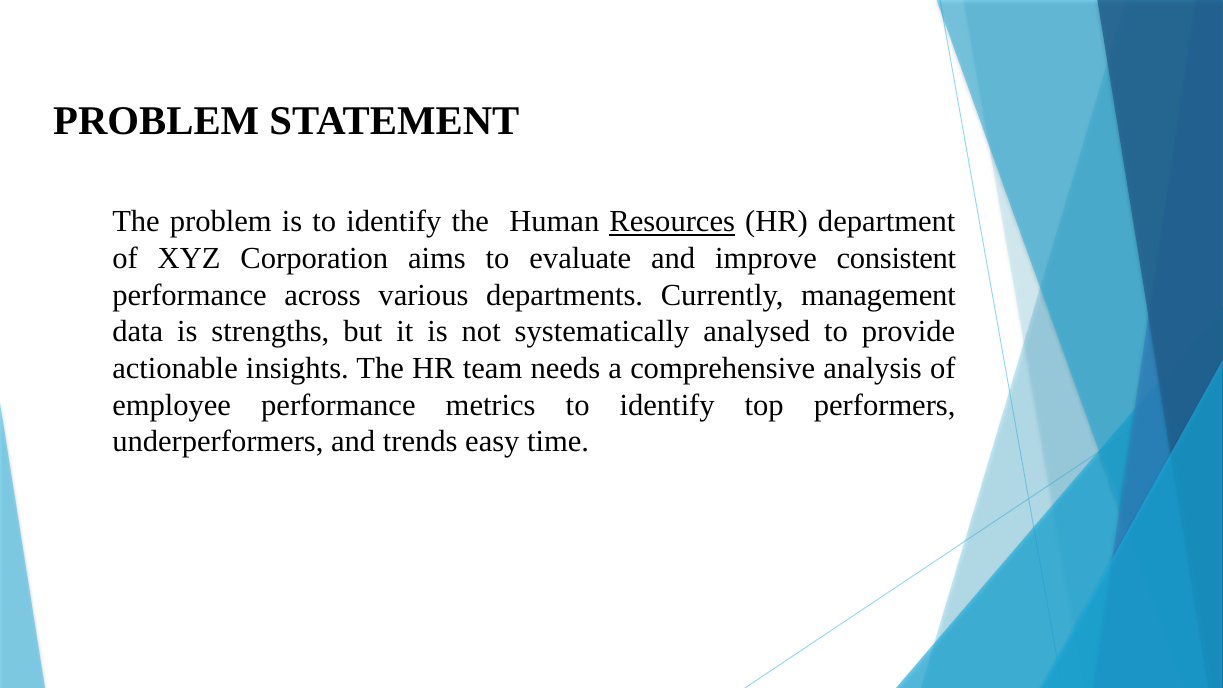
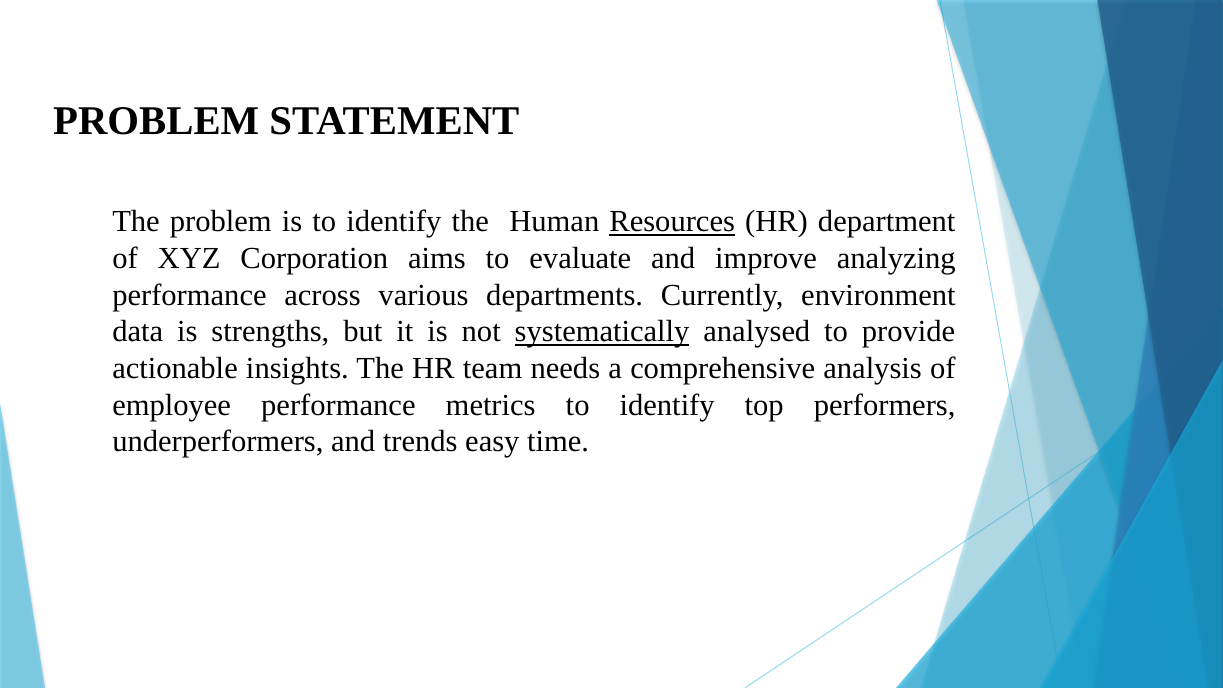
consistent: consistent -> analyzing (896, 258)
management: management -> environment (878, 295)
systematically underline: none -> present (602, 332)
